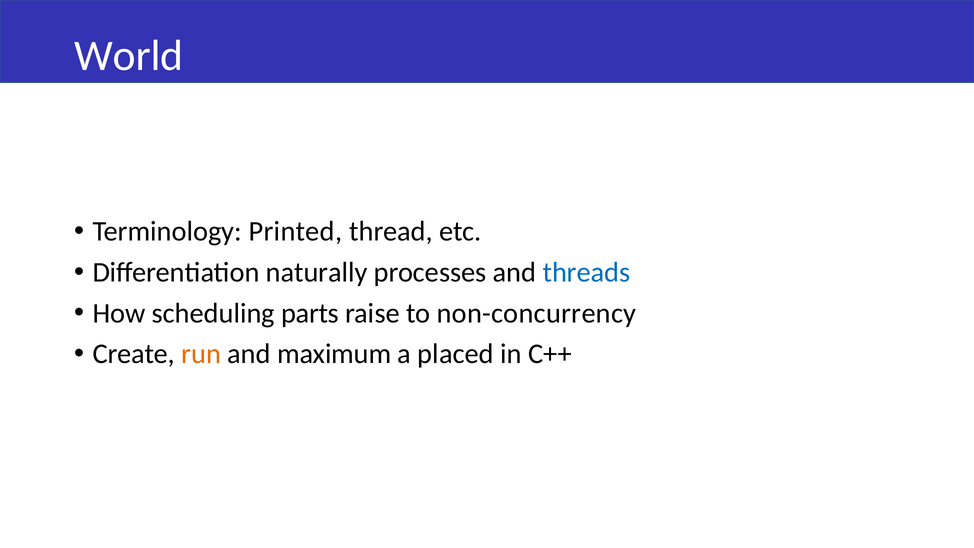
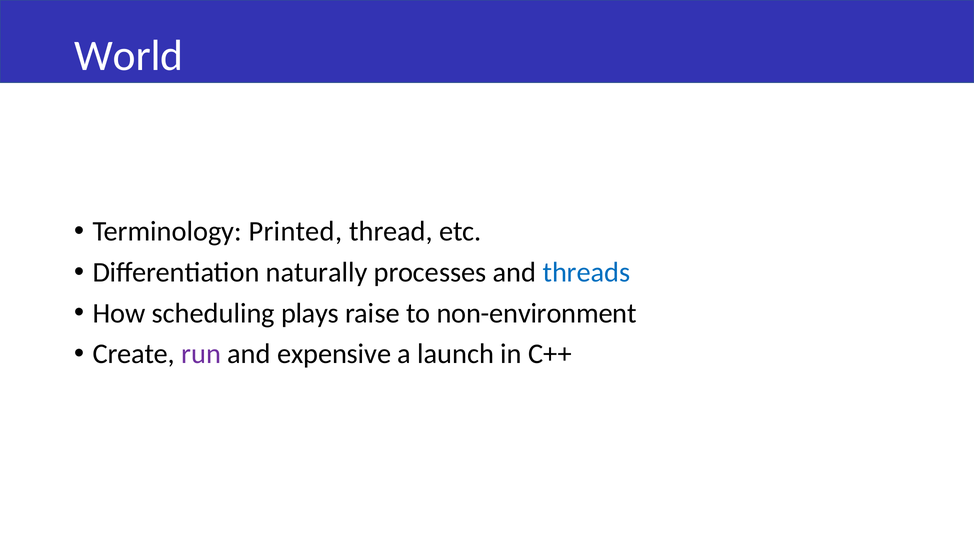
parts: parts -> plays (310, 313)
non-concurrency: non-concurrency -> non-environment (537, 313)
run colour: orange -> purple (201, 354)
maximum: maximum -> expensive (334, 354)
placed: placed -> launch (456, 354)
